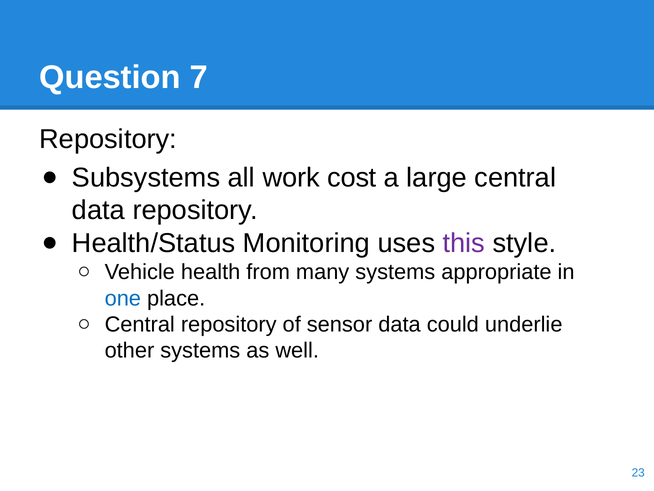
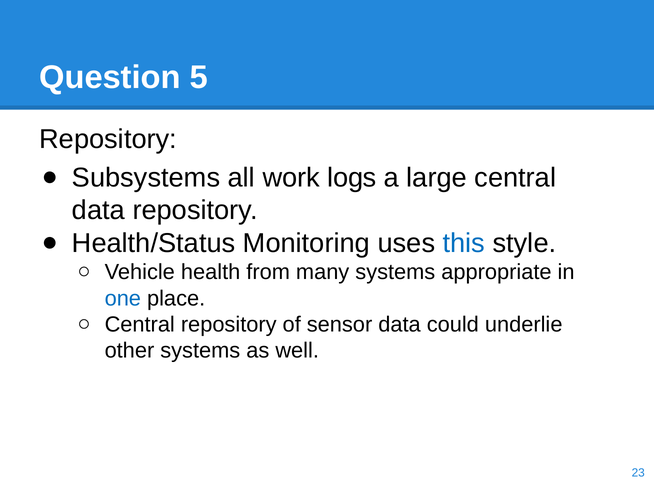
7: 7 -> 5 (199, 77)
cost: cost -> logs (352, 177)
this colour: purple -> blue (464, 243)
